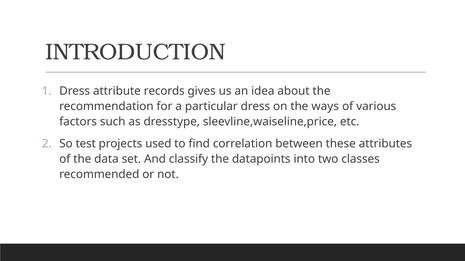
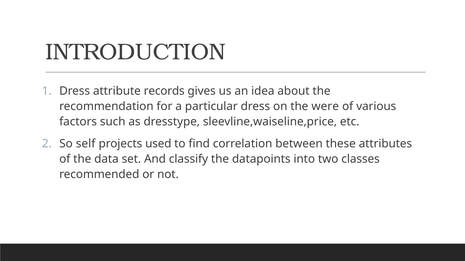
ways: ways -> were (325, 107)
test: test -> self (86, 144)
